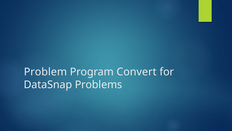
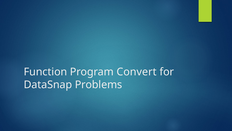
Problem: Problem -> Function (45, 72)
